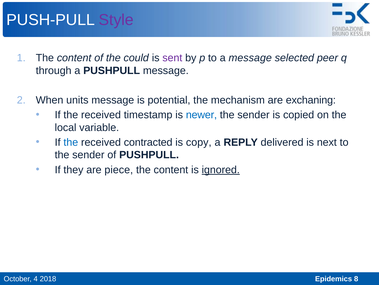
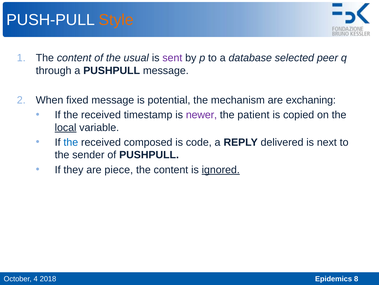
Style colour: purple -> orange (116, 20)
could: could -> usual (136, 58)
a message: message -> database (250, 58)
units: units -> fixed (77, 100)
newer colour: blue -> purple (201, 115)
sender: sender -> patient (253, 115)
local underline: none -> present (66, 127)
contracted: contracted -> composed (148, 142)
copy: copy -> code (199, 142)
